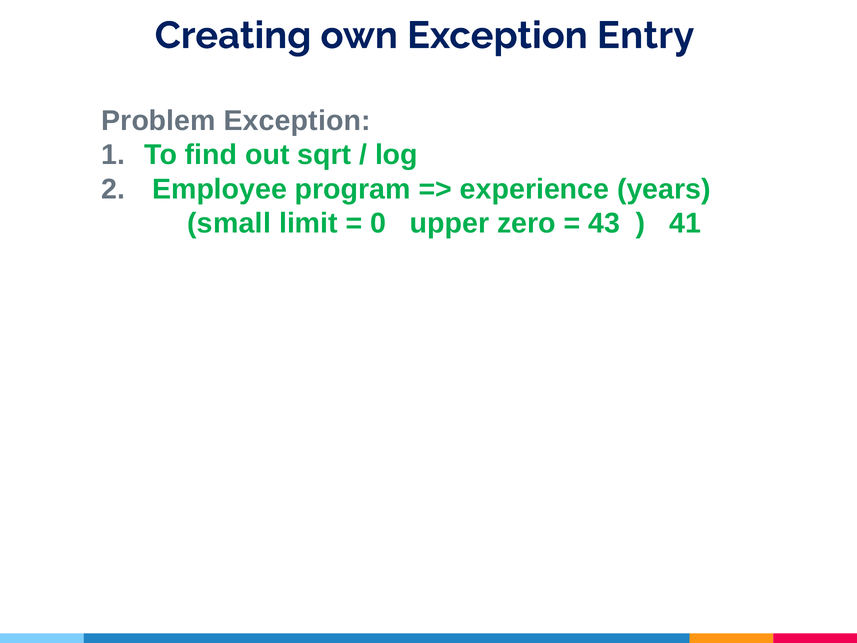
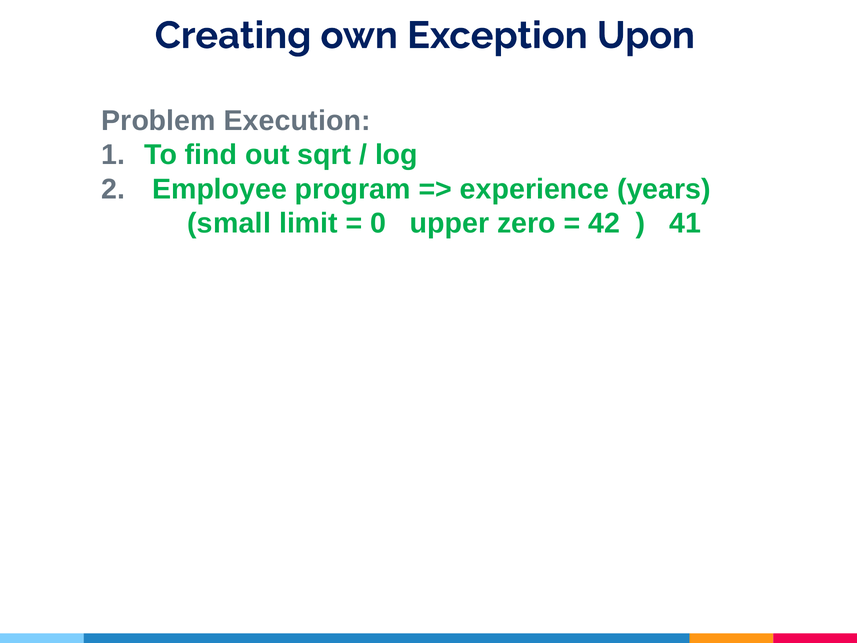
Entry: Entry -> Upon (646, 36)
Problem Exception: Exception -> Execution (297, 121)
43: 43 -> 42 (604, 223)
